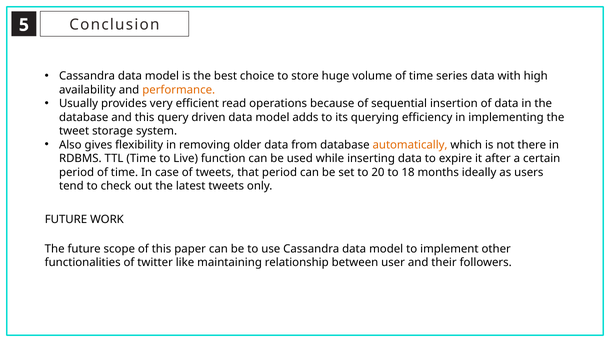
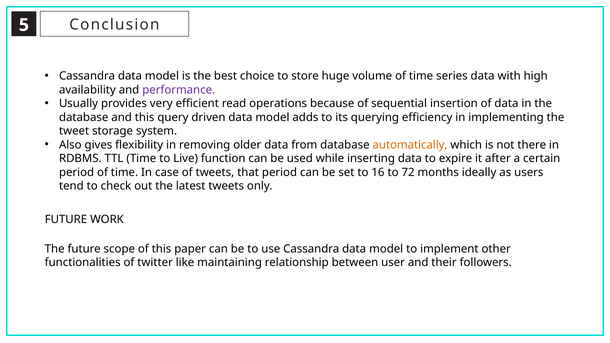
performance colour: orange -> purple (179, 90)
20: 20 -> 16 (378, 172)
18: 18 -> 72 (408, 172)
